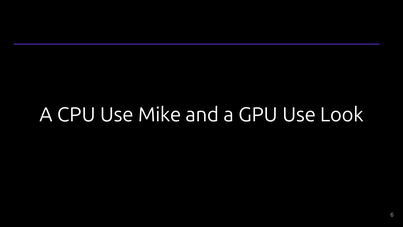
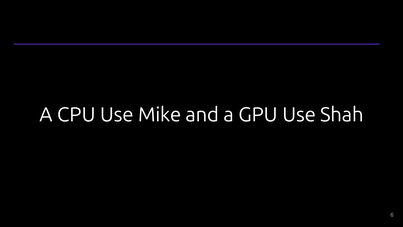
Look: Look -> Shah (342, 115)
